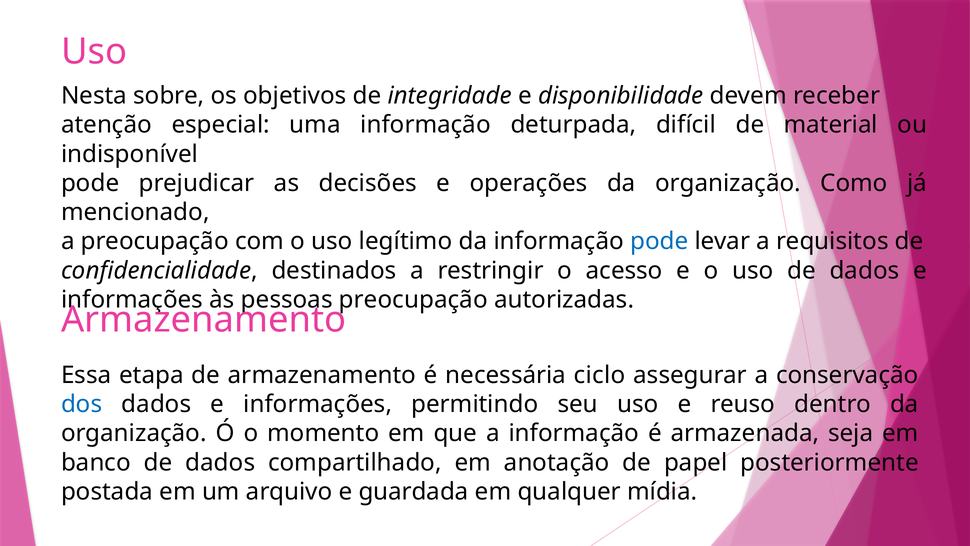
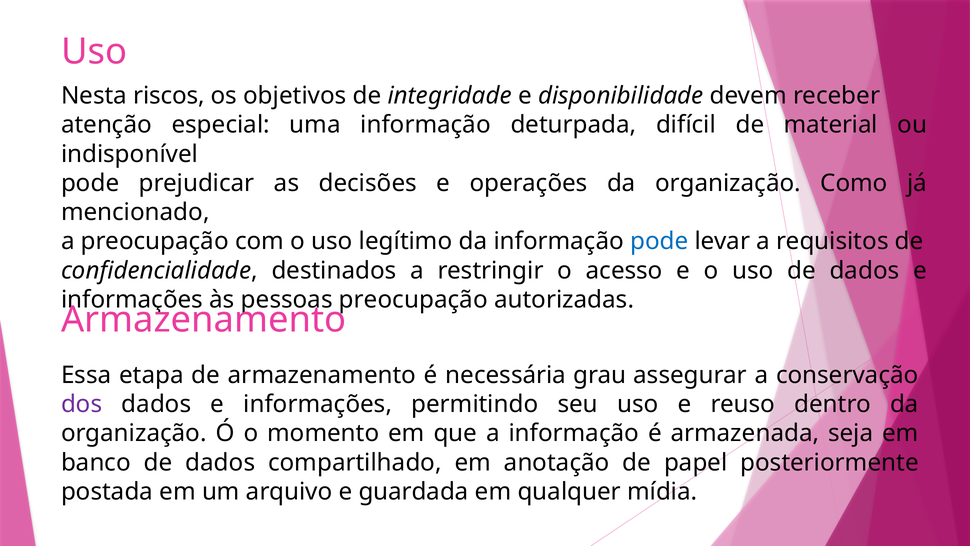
sobre: sobre -> riscos (169, 96)
ciclo: ciclo -> grau (600, 375)
dos colour: blue -> purple (82, 404)
